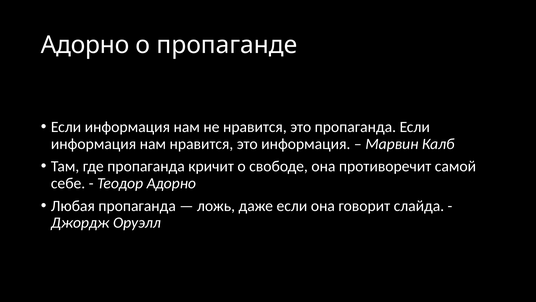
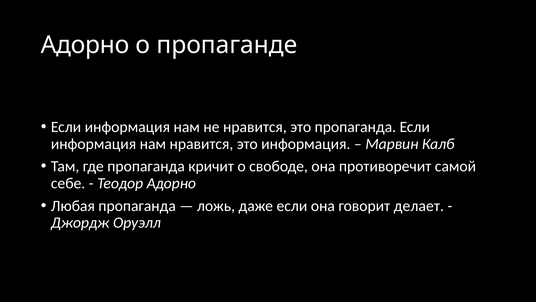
слайда: слайда -> делает (419, 206)
